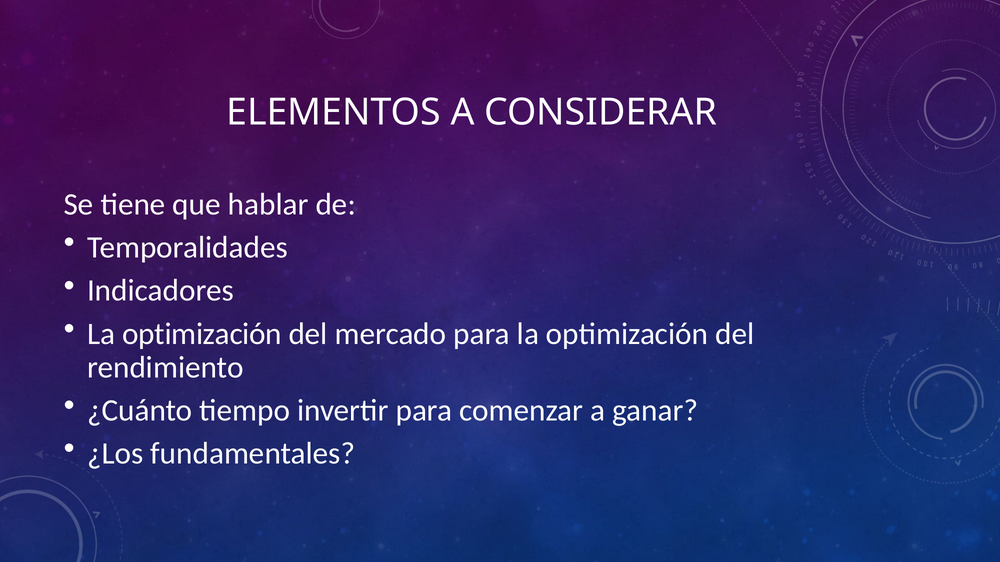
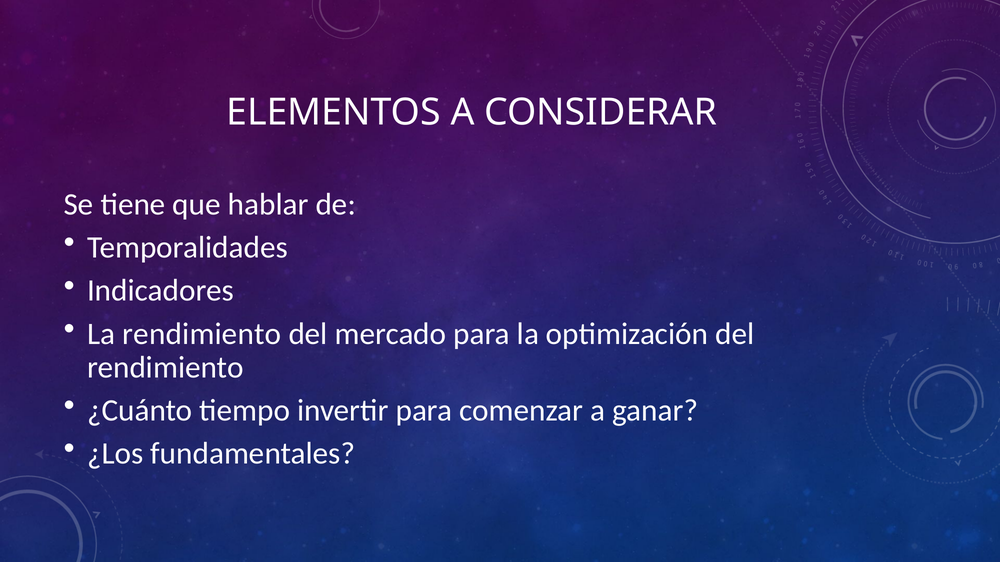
optimización: optimización -> rendimiento (202, 334)
